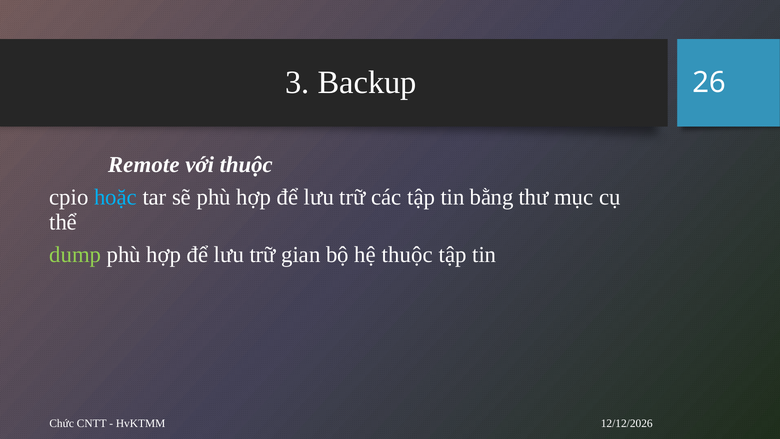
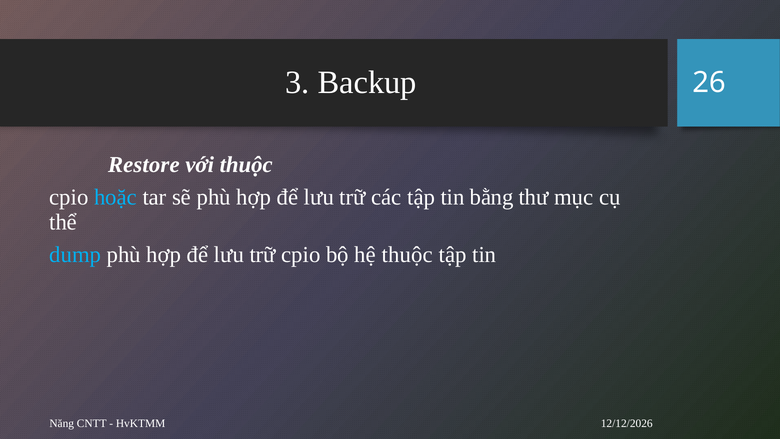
Remote: Remote -> Restore (144, 165)
dump colour: light green -> light blue (75, 255)
trữ gian: gian -> cpio (301, 255)
Chức: Chức -> Năng (62, 423)
